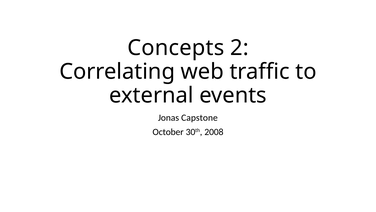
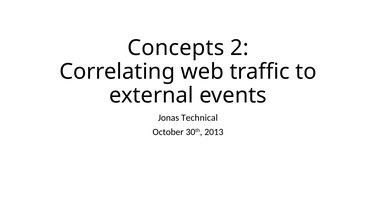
Capstone: Capstone -> Technical (199, 118)
2008: 2008 -> 2013 (214, 132)
